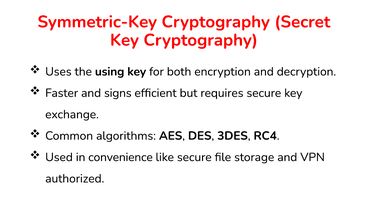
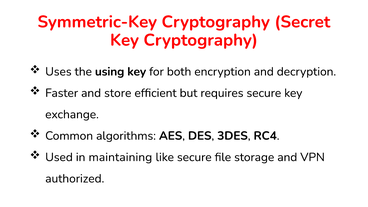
signs: signs -> store (118, 93)
convenience: convenience -> maintaining (120, 157)
